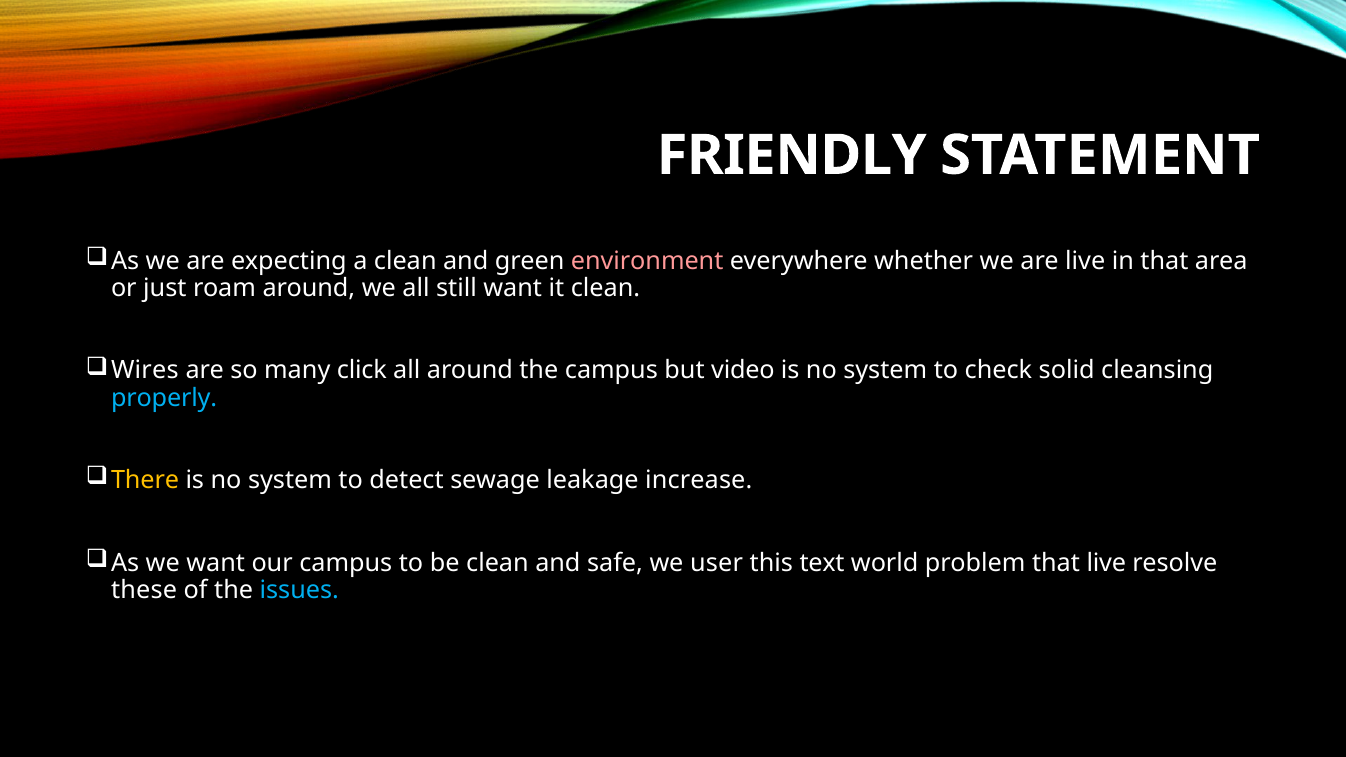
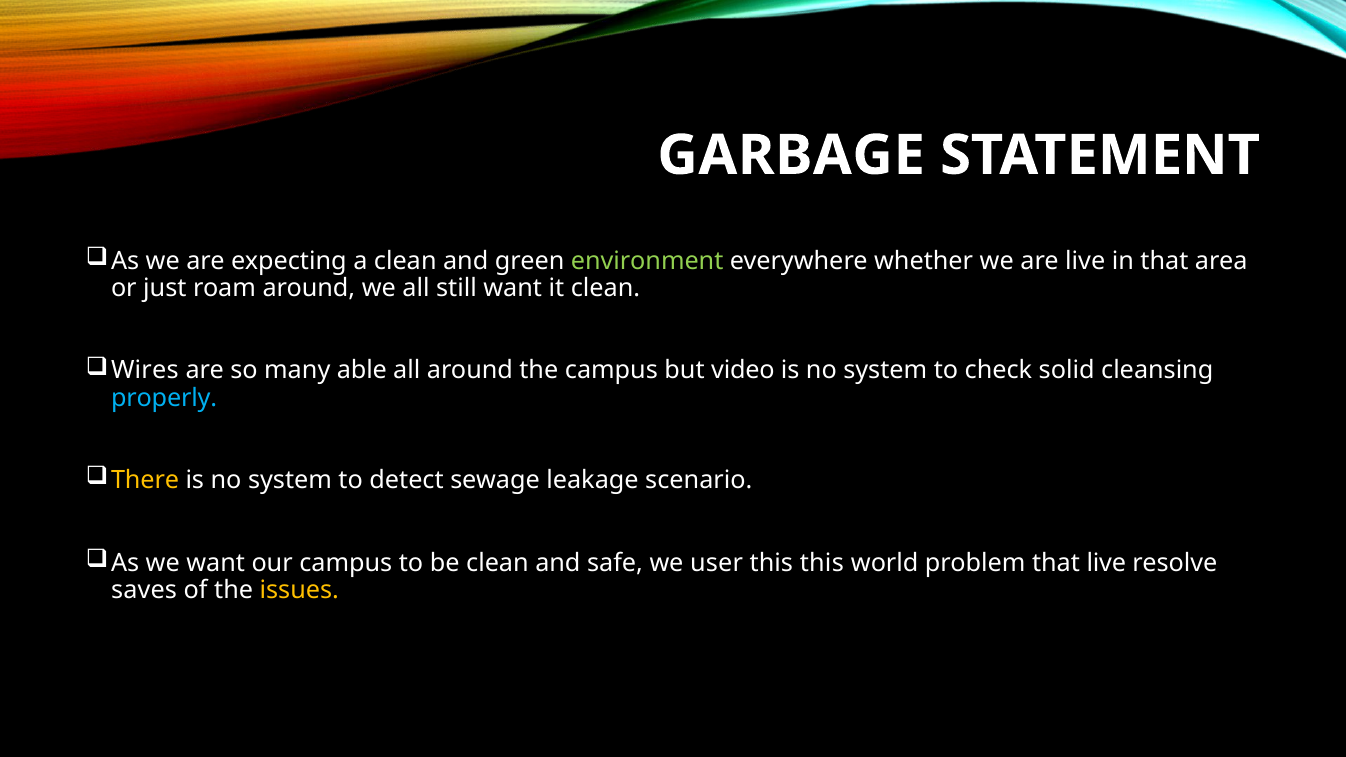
FRIENDLY: FRIENDLY -> GARBAGE (791, 155)
environment colour: pink -> light green (647, 261)
click: click -> able (362, 371)
increase: increase -> scenario (699, 480)
this text: text -> this (822, 563)
these: these -> saves (144, 590)
issues colour: light blue -> yellow (299, 590)
